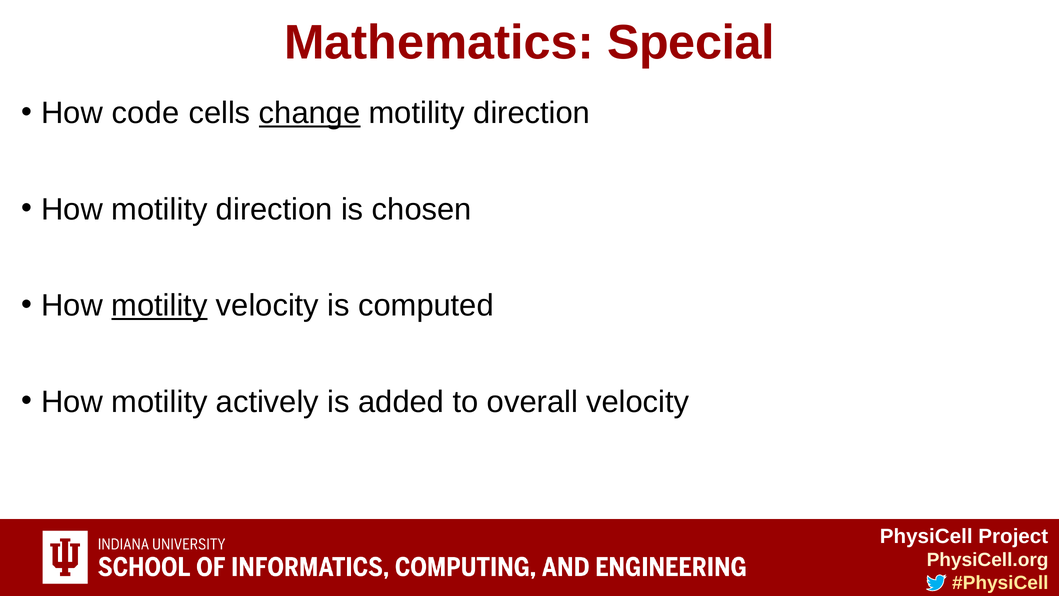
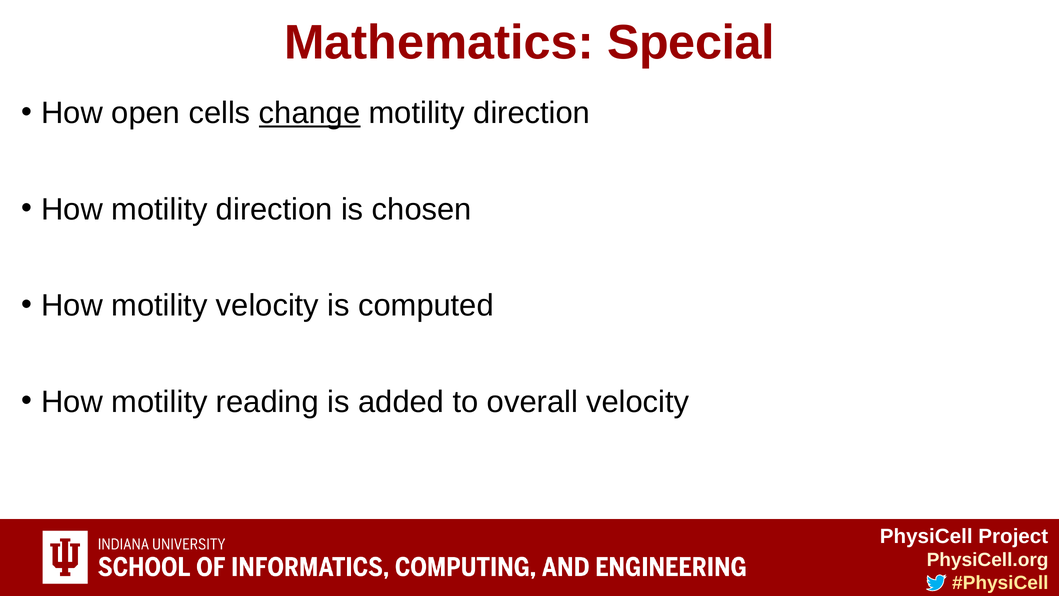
code: code -> open (146, 113)
motility underline: present -> none (159, 306)
actively: actively -> reading (267, 402)
